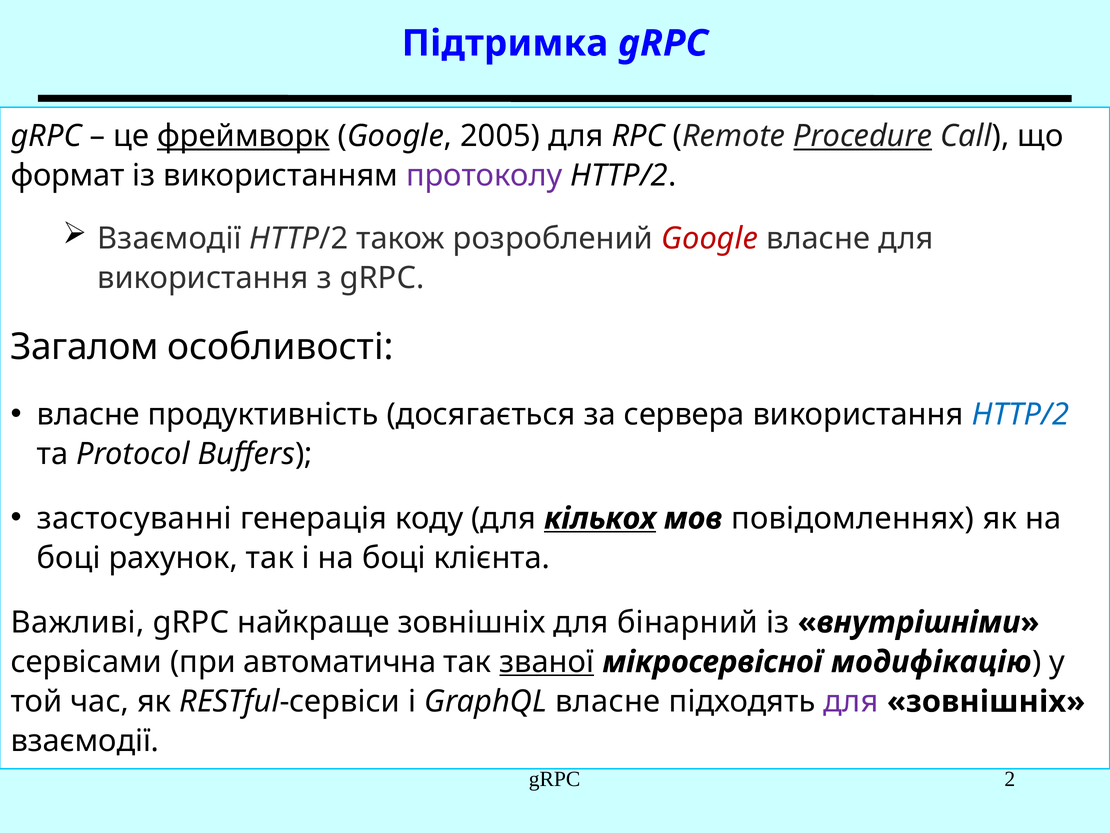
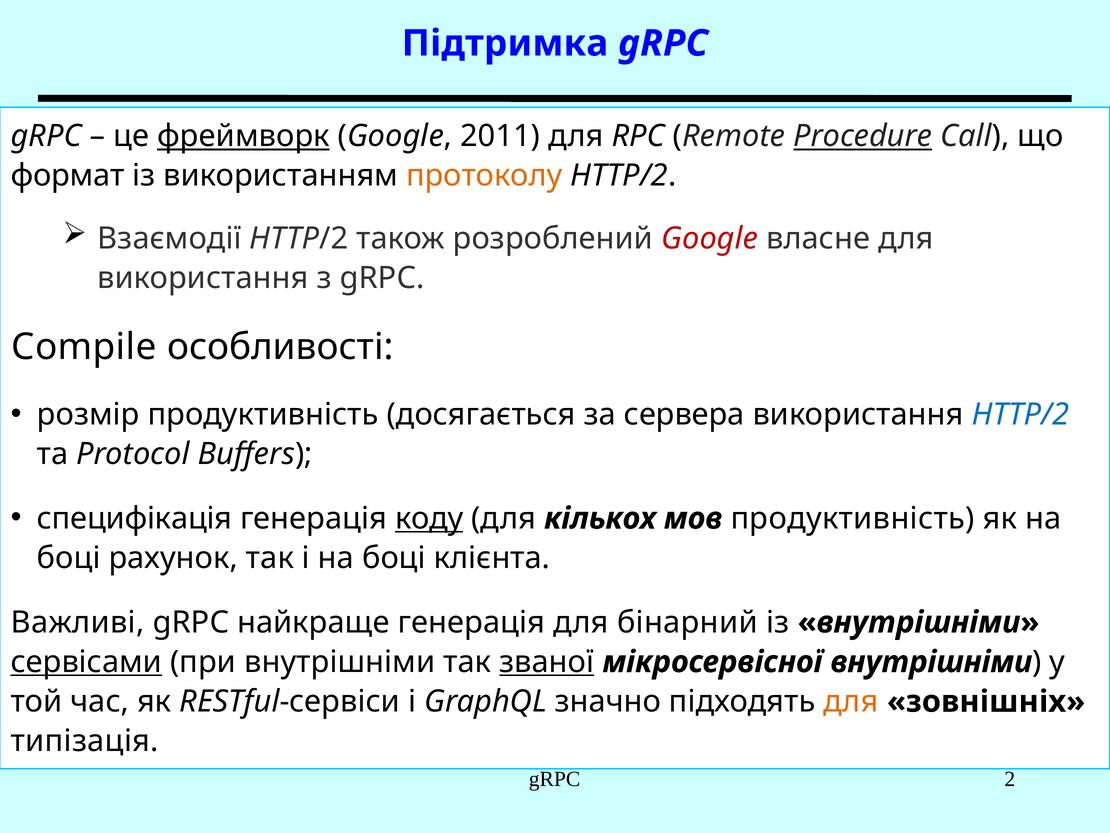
2005: 2005 -> 2011 (500, 136)
протоколу colour: purple -> orange (484, 176)
Загалом: Загалом -> Compile (84, 347)
власне: власне -> розмір (88, 414)
застосуванні: застосуванні -> специфікація (135, 518)
коду underline: none -> present (429, 518)
кількох underline: present -> none (600, 518)
мов повідомленнях: повідомленнях -> продуктивність (853, 518)
найкраще зовнішніх: зовнішніх -> генерація (471, 622)
сервісами underline: none -> present (86, 662)
при автоматична: автоматична -> внутрішніми (340, 662)
мікросервісної модифікацію: модифікацію -> внутрішніми (931, 662)
GraphQL власне: власне -> значно (608, 701)
для colour: purple -> orange (851, 701)
взаємодії: взаємодії -> типізація (85, 741)
